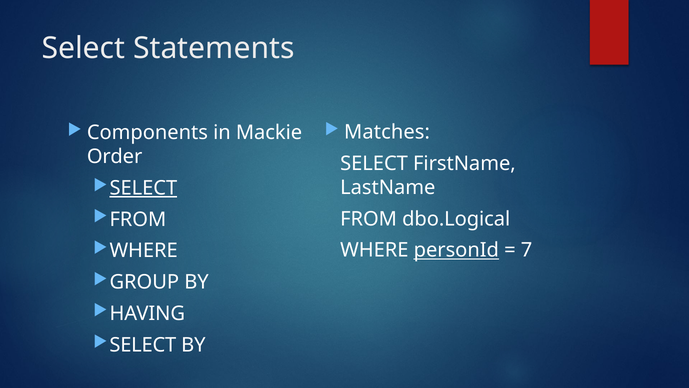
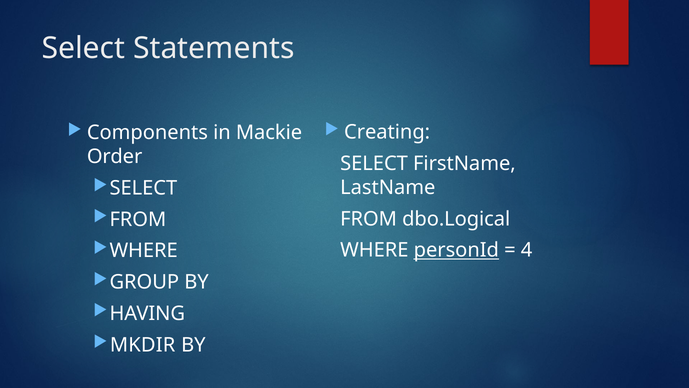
Matches: Matches -> Creating (387, 132)
SELECT underline: present -> none (143, 188)
7: 7 -> 4 (527, 250)
SELECT: SELECT -> MKDIR (143, 344)
